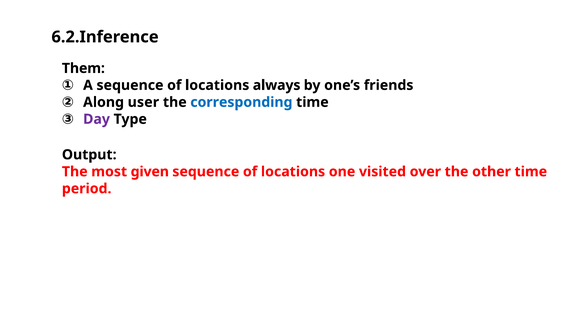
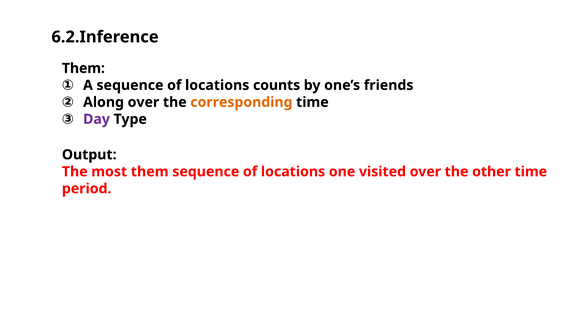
always: always -> counts (277, 85)
Along user: user -> over (143, 102)
corresponding colour: blue -> orange (241, 102)
most given: given -> them (150, 172)
